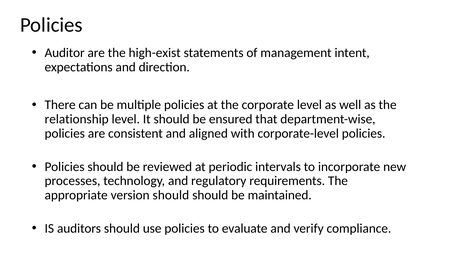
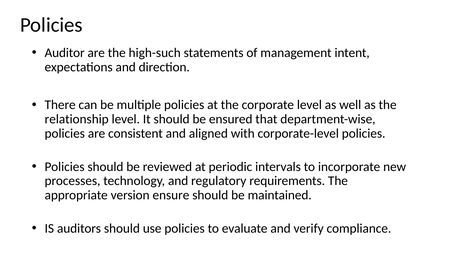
high-exist: high-exist -> high-such (155, 53)
version should: should -> ensure (171, 195)
